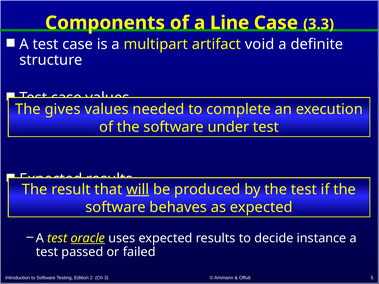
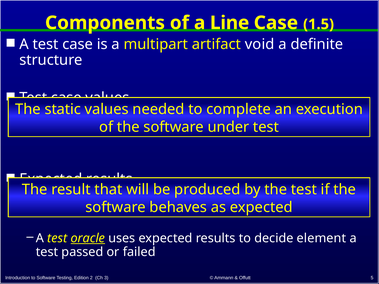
3.3: 3.3 -> 1.5 (319, 24)
gives: gives -> static (63, 109)
will underline: present -> none (138, 190)
instance: instance -> element (321, 238)
